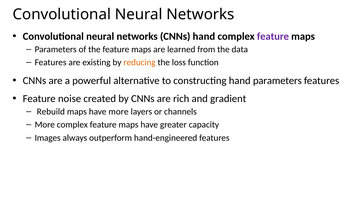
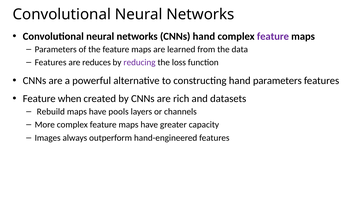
existing: existing -> reduces (97, 63)
reducing colour: orange -> purple (140, 63)
noise: noise -> when (70, 99)
gradient: gradient -> datasets (228, 99)
have more: more -> pools (119, 112)
